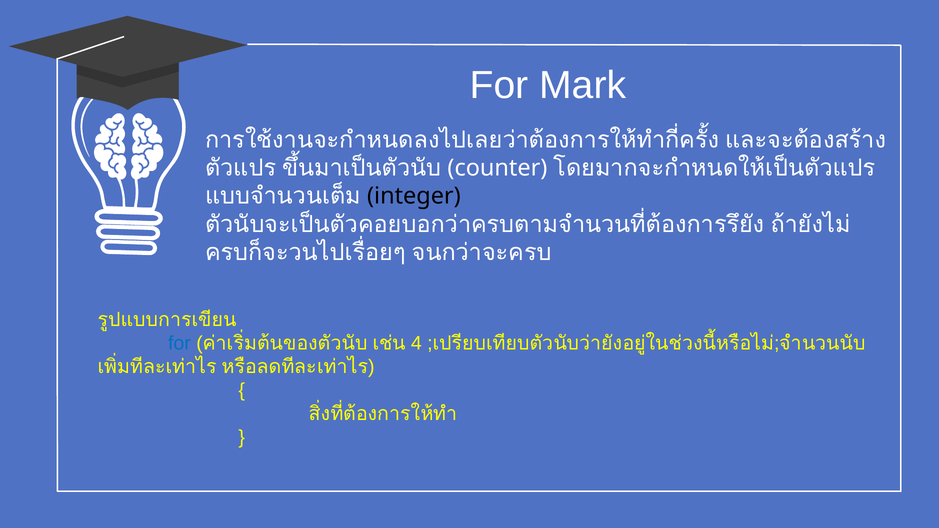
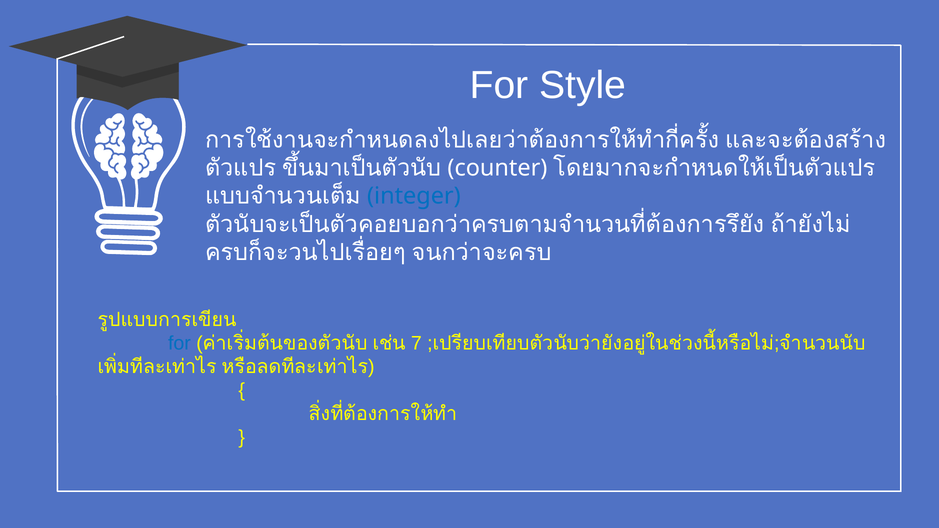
Mark: Mark -> Style (583, 85)
integer colour: black -> blue (414, 196)
4: 4 -> 7 (416, 343)
